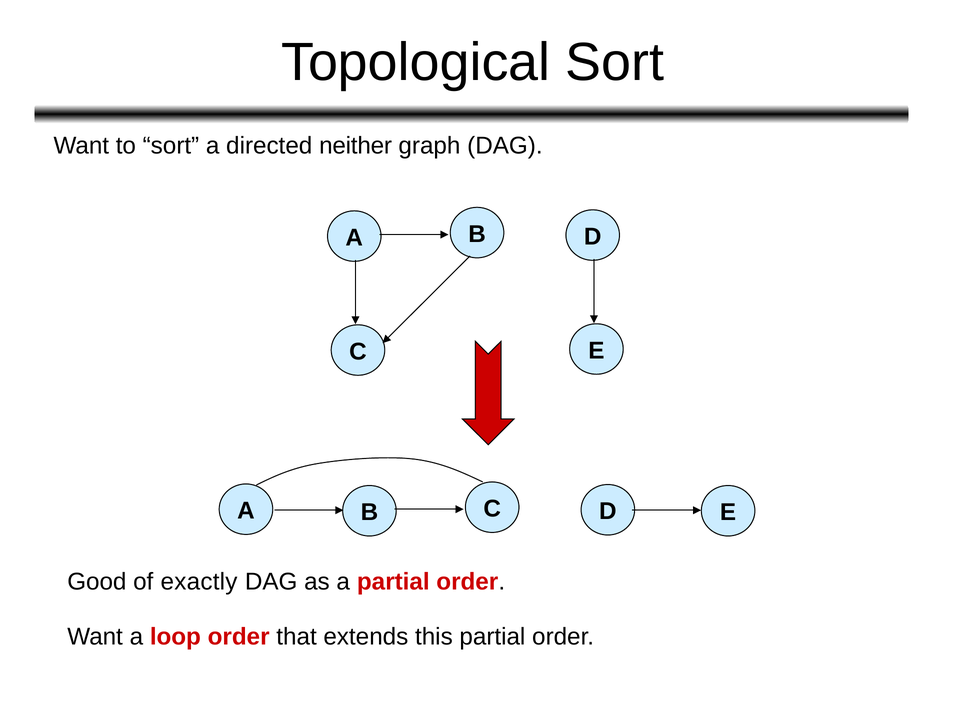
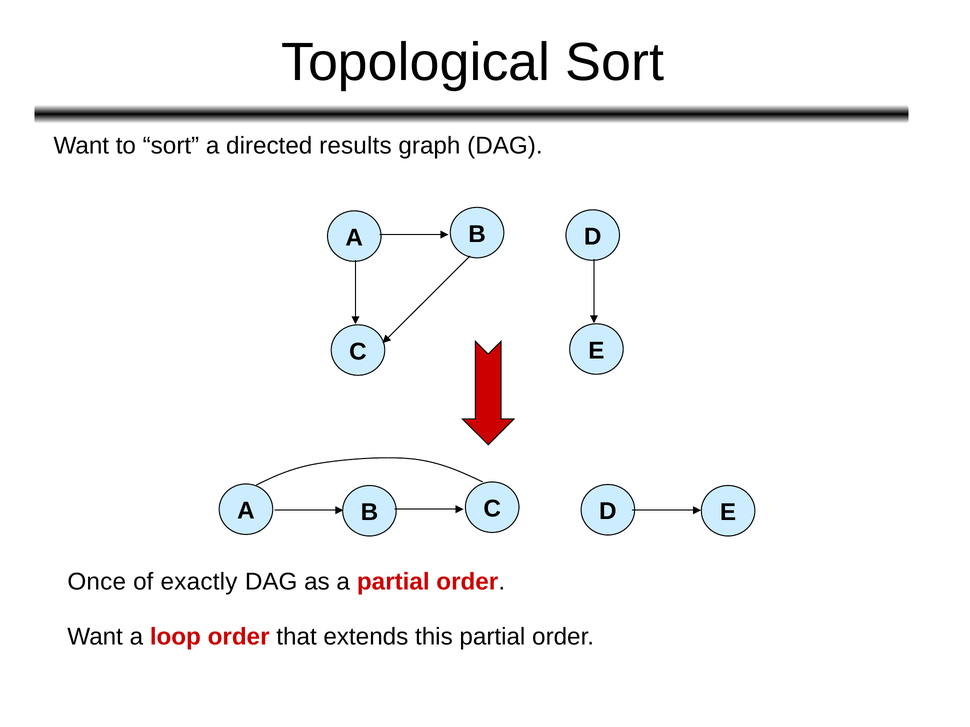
neither: neither -> results (355, 146)
Good: Good -> Once (97, 582)
